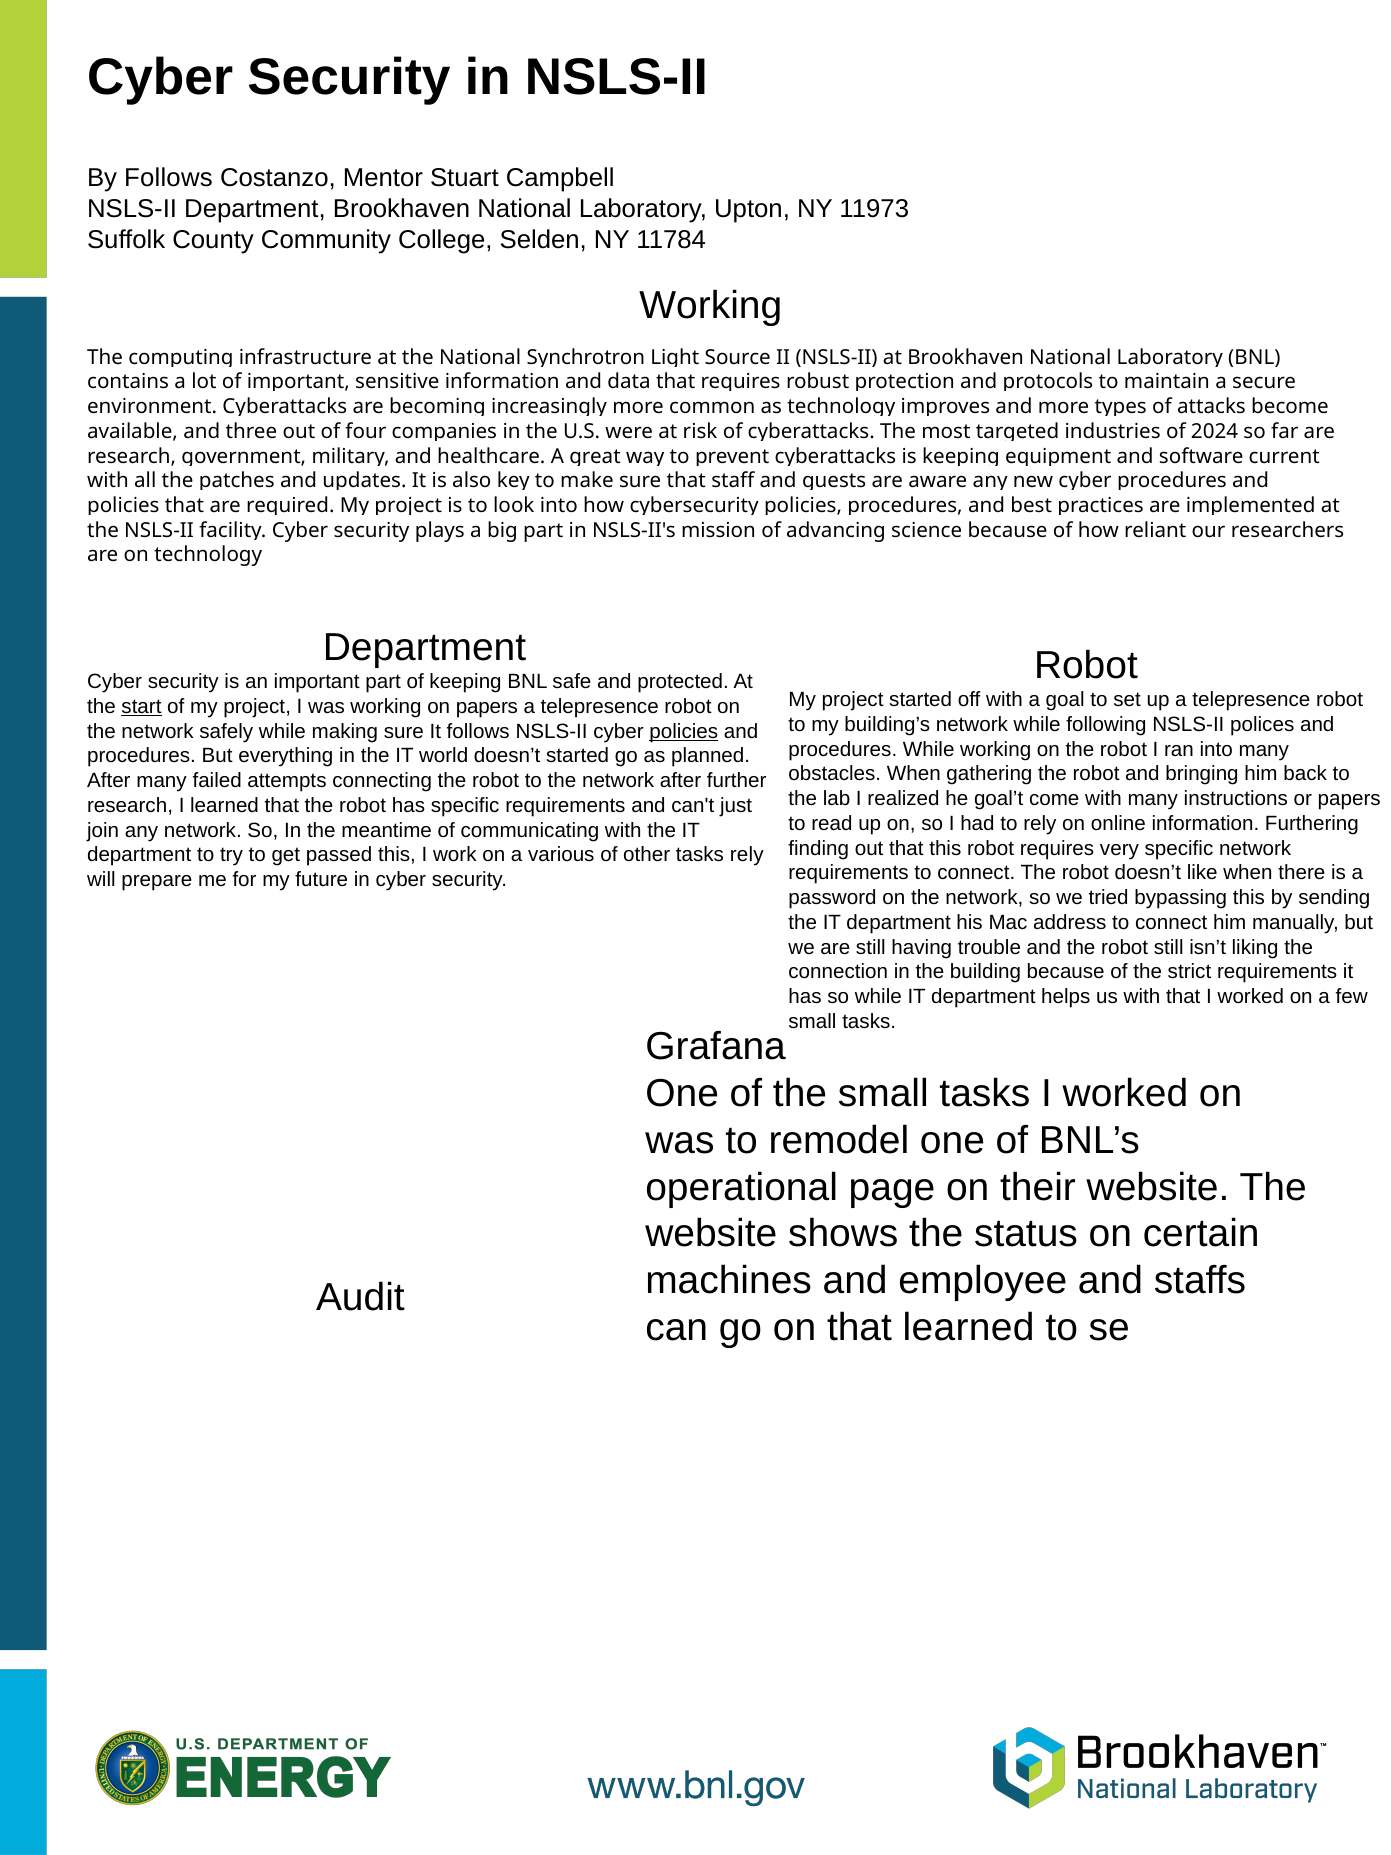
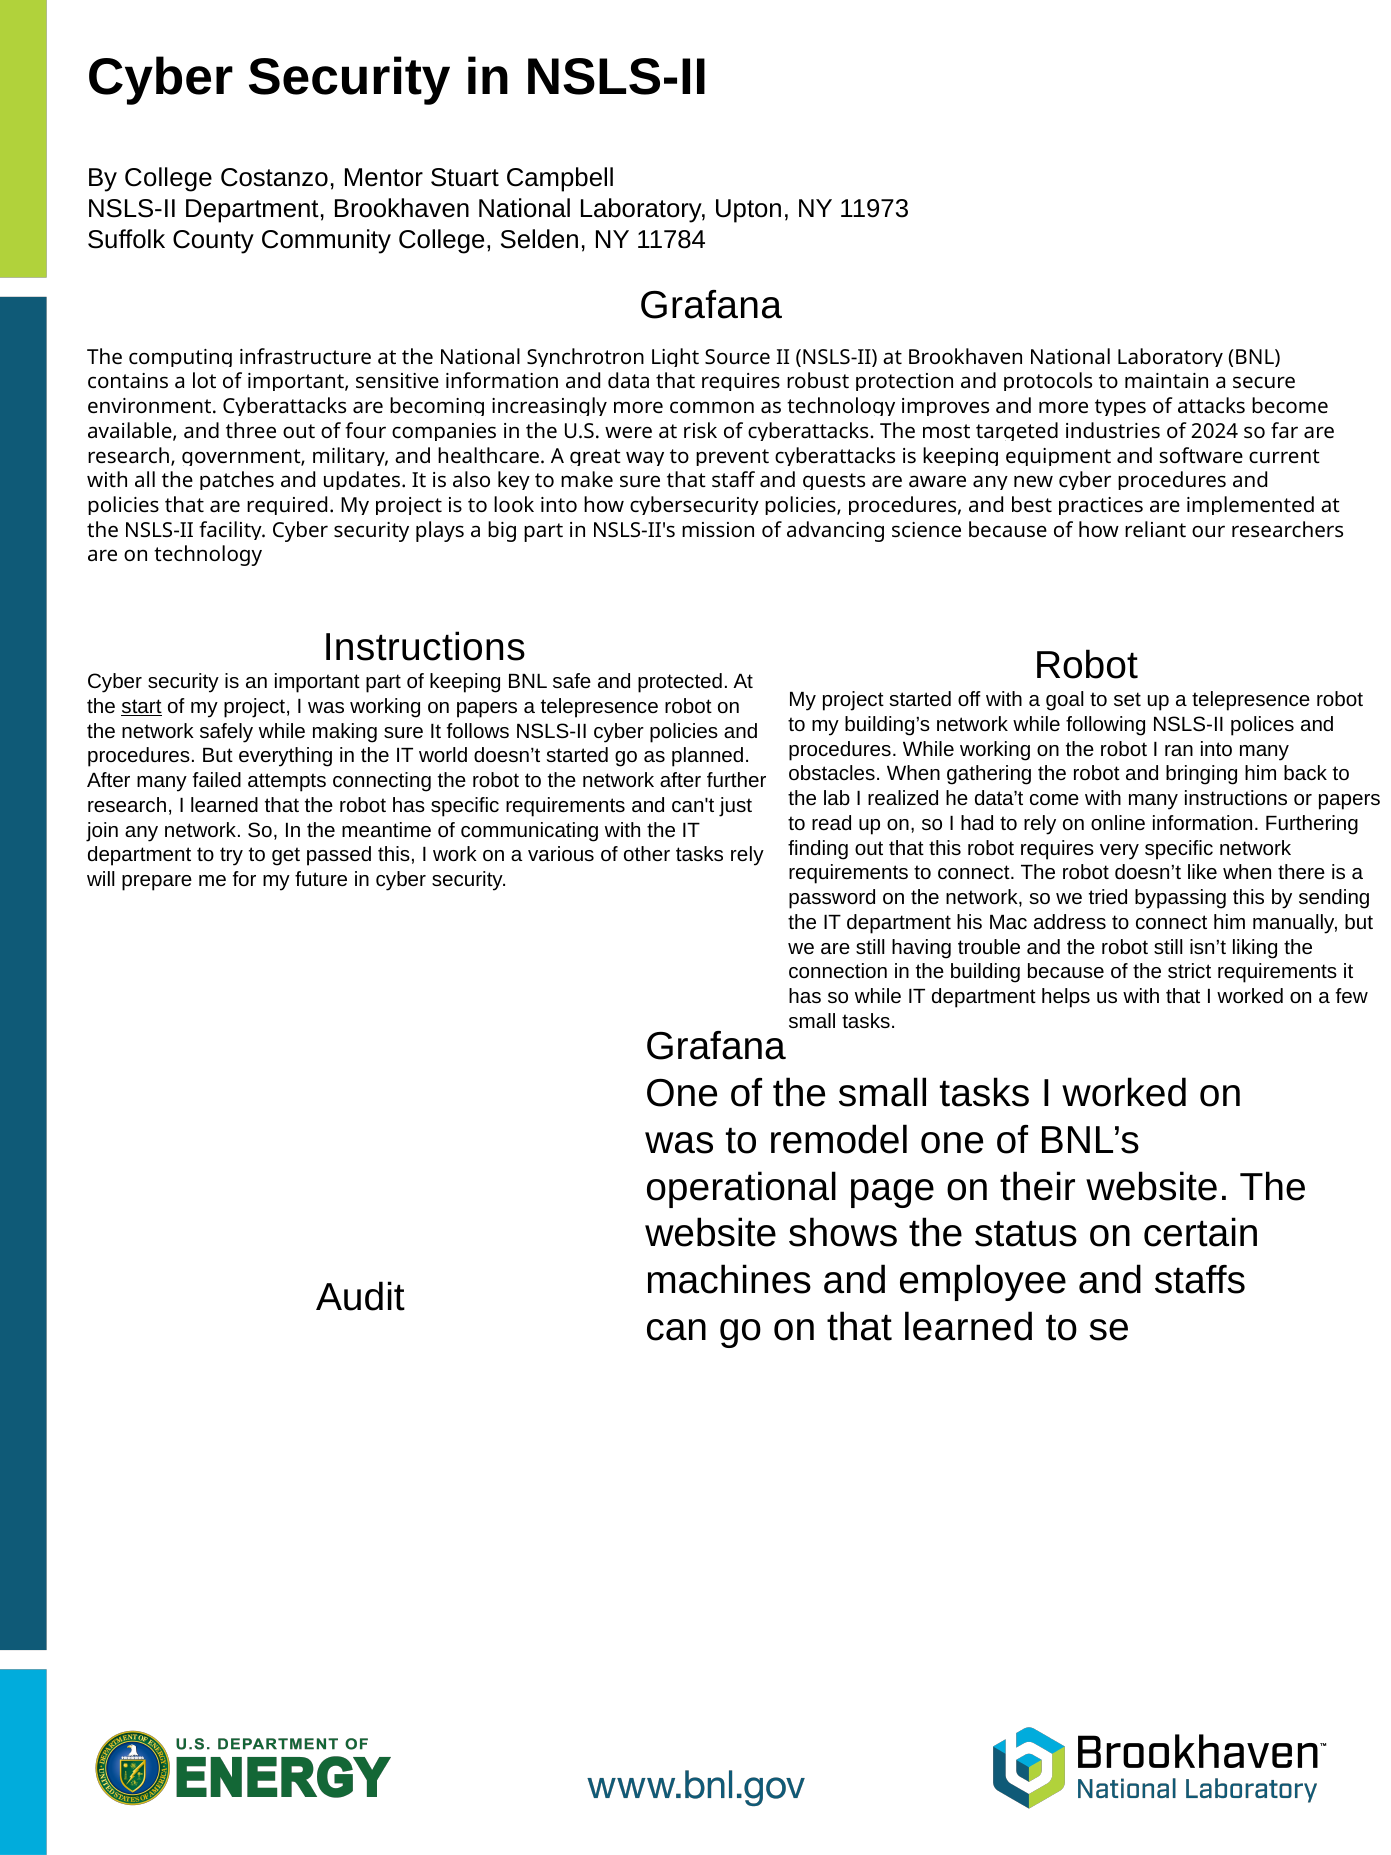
By Follows: Follows -> College (168, 178)
Working: Working -> Grafana (711, 306)
Department: Department -> Instructions (424, 647)
policies underline: present -> none (684, 731)
goal’t: goal’t -> data’t (999, 799)
